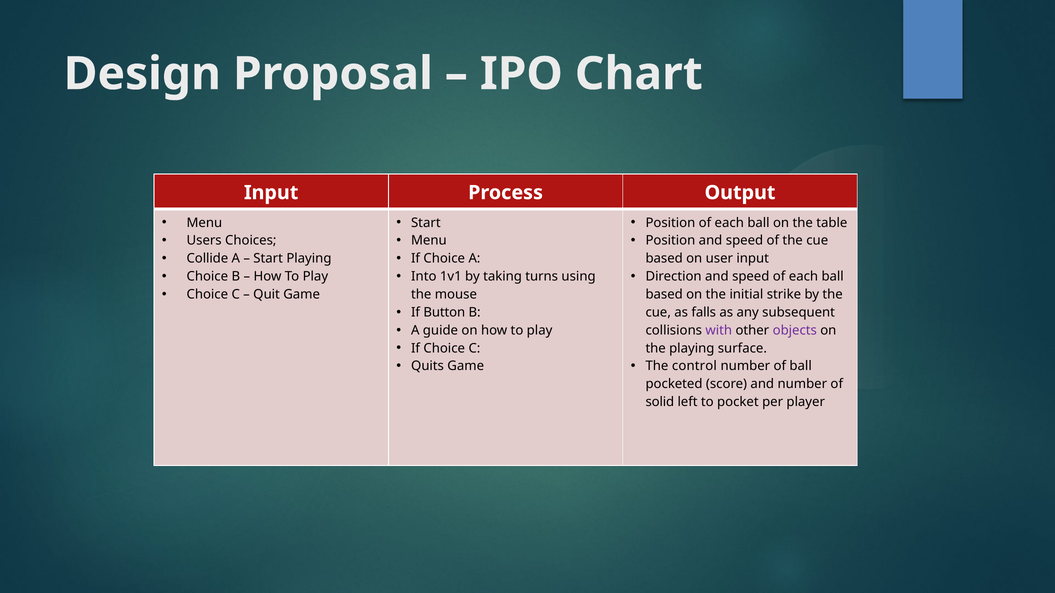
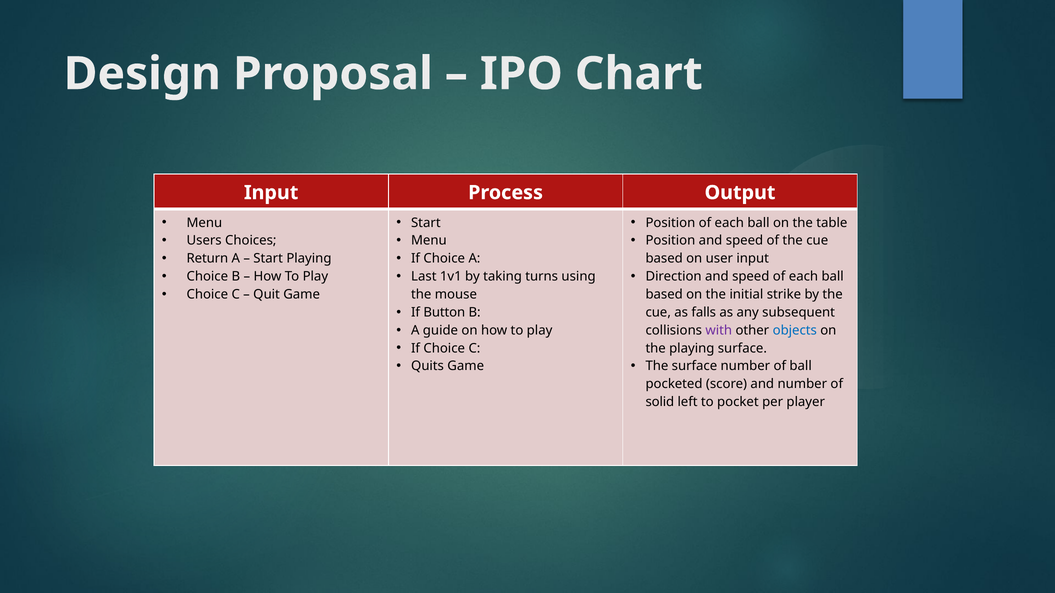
Collide: Collide -> Return (207, 259)
Into: Into -> Last (424, 277)
objects colour: purple -> blue (795, 330)
The control: control -> surface (694, 366)
